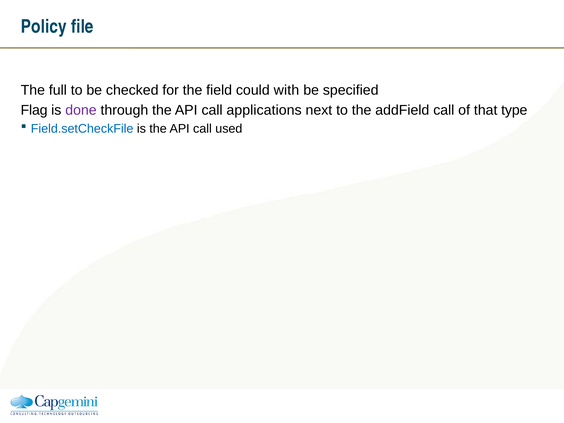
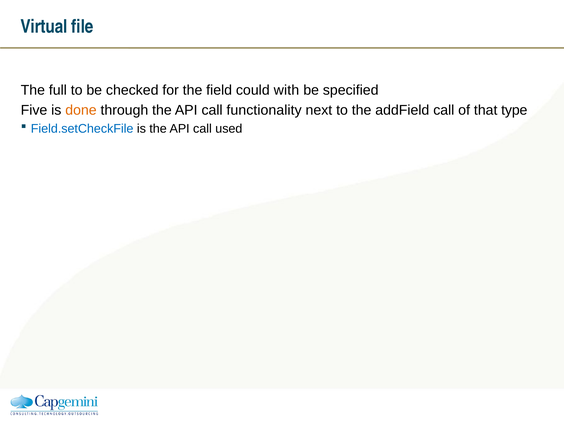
Policy: Policy -> Virtual (44, 27)
Flag: Flag -> Five (34, 110)
done colour: purple -> orange (81, 110)
applications: applications -> functionality (264, 110)
